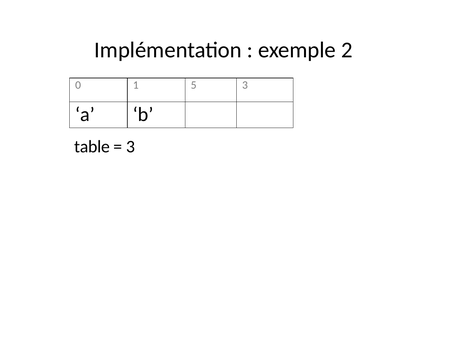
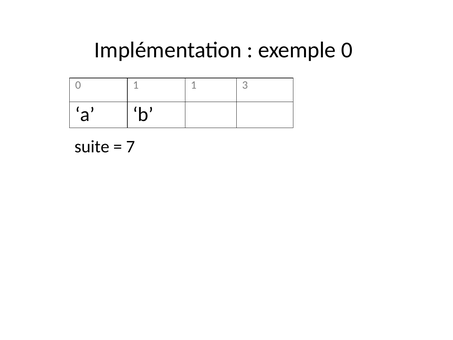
exemple 2: 2 -> 0 (347, 50)
1 5: 5 -> 1 (194, 85)
table: table -> suite (92, 147)
3: 3 -> 7 (131, 147)
